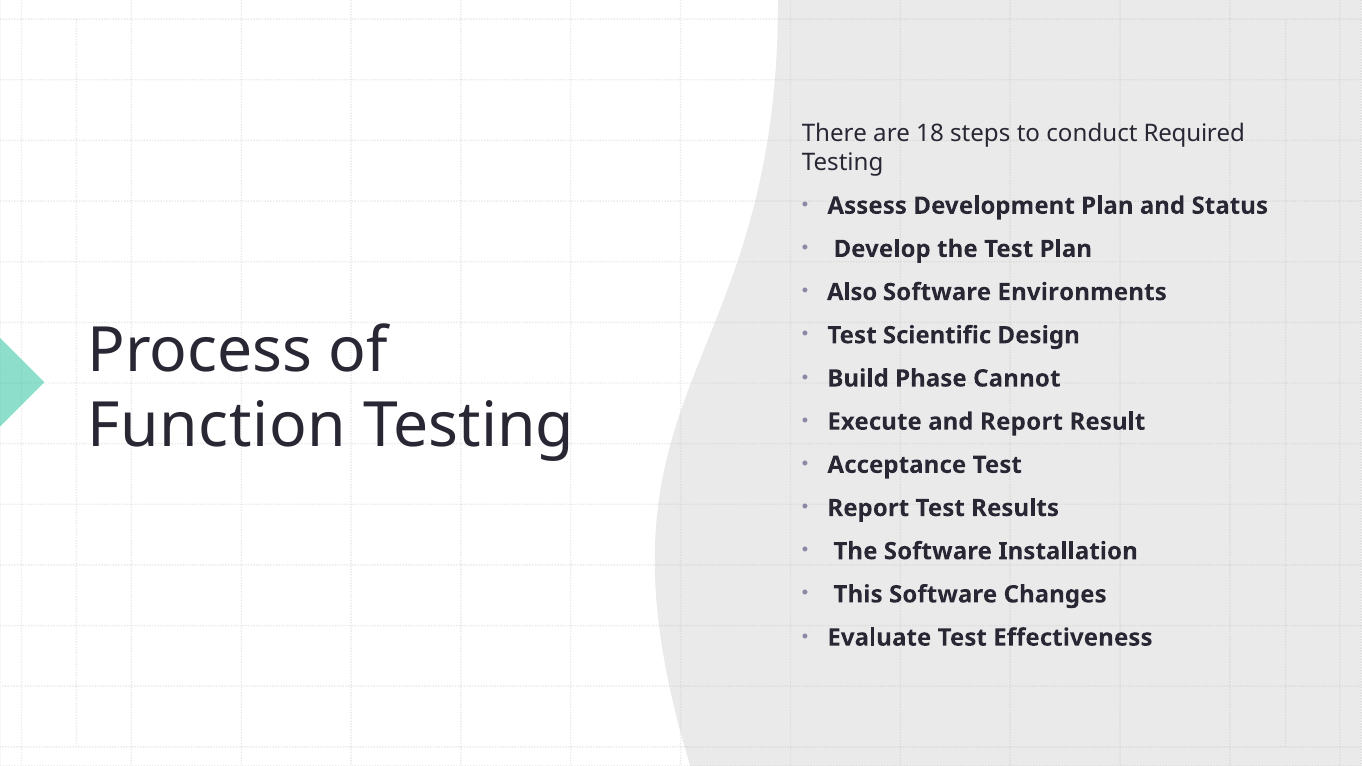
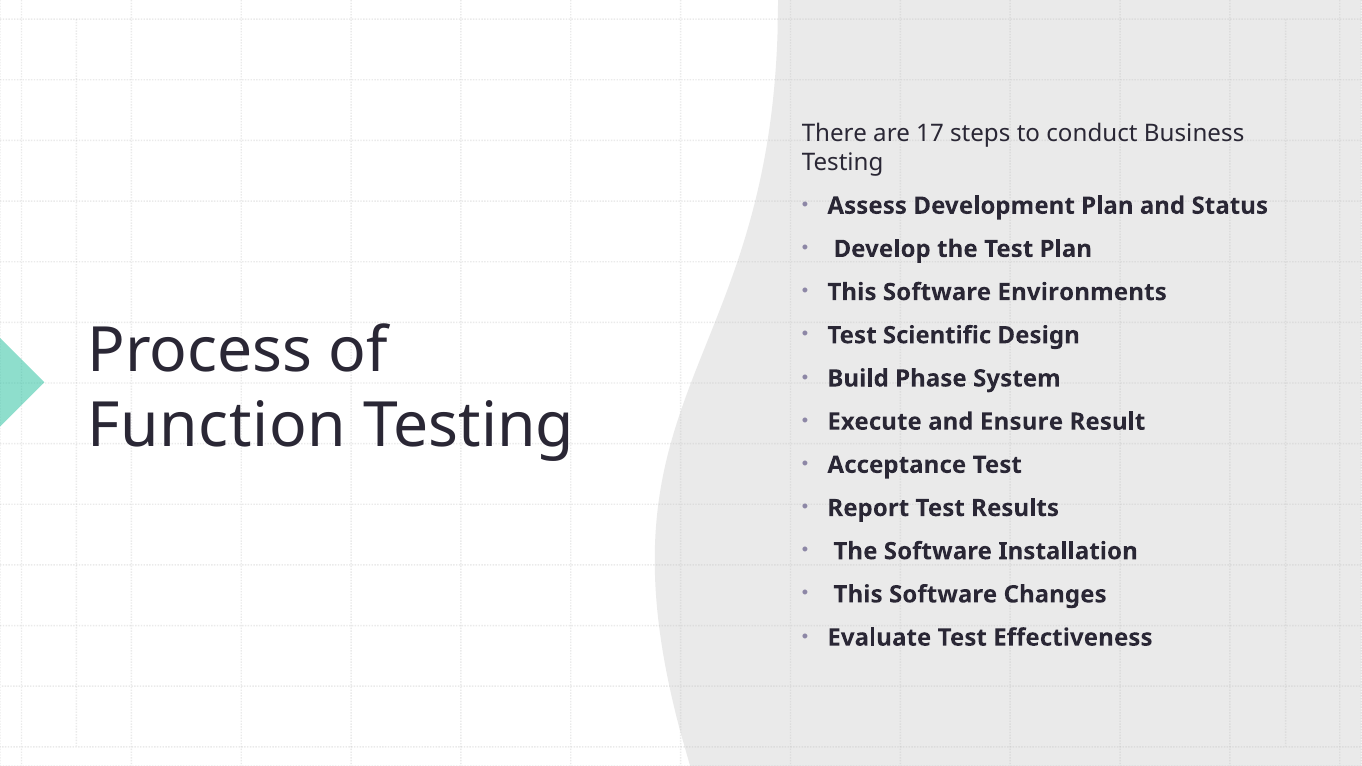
18: 18 -> 17 (930, 134)
Required: Required -> Business (1194, 134)
Also: Also -> This (852, 292)
Cannot: Cannot -> System (1017, 379)
and Report: Report -> Ensure (1021, 422)
